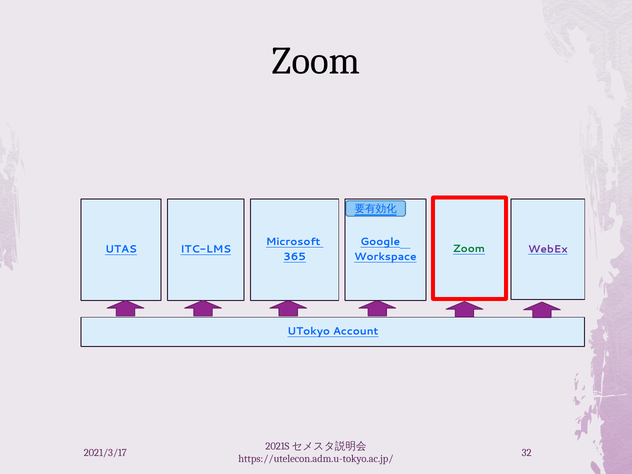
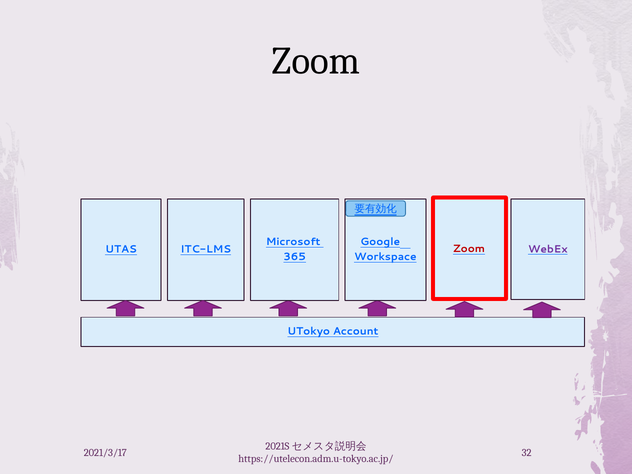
Zoom colour: green -> red (469, 249)
